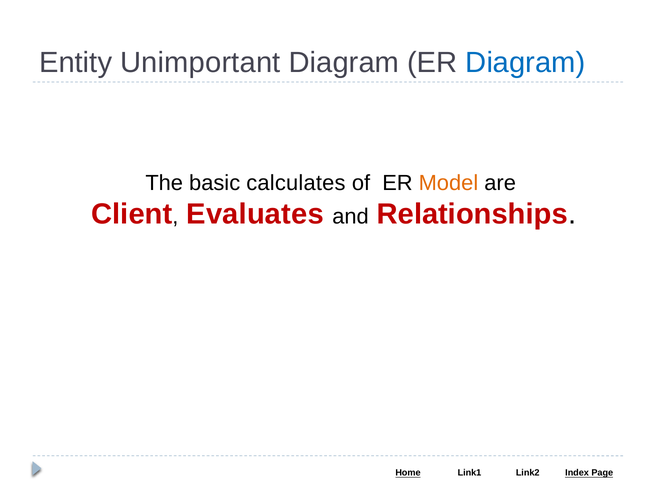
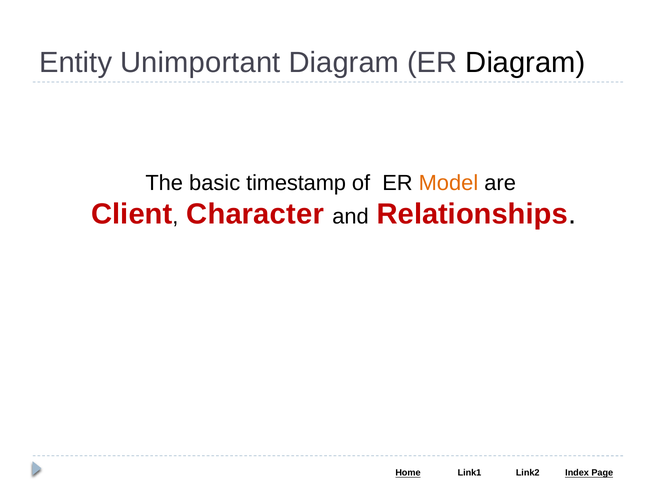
Diagram colour: blue -> black (525, 63)
calculates: calculates -> timestamp (296, 183)
Evaluates: Evaluates -> Character (255, 214)
